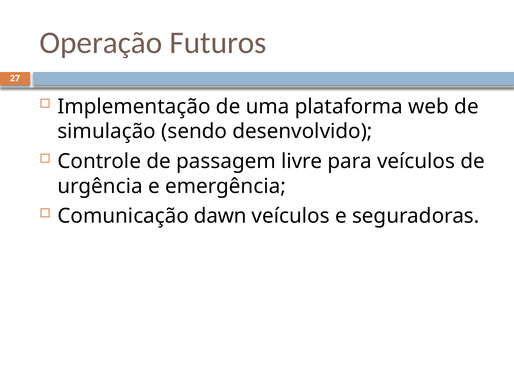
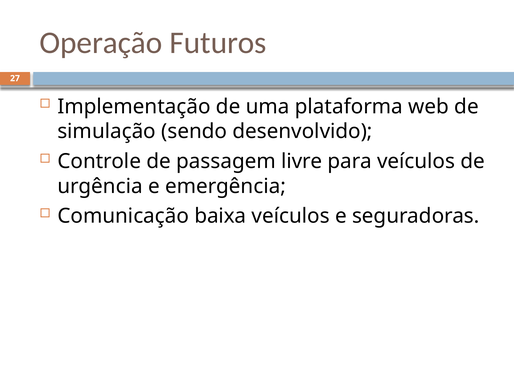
dawn: dawn -> baixa (220, 216)
